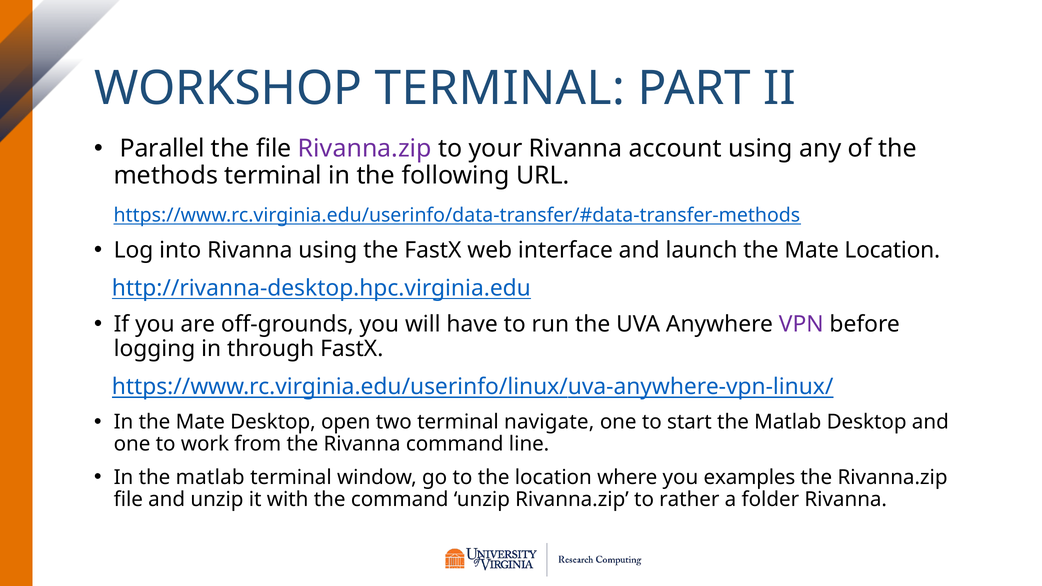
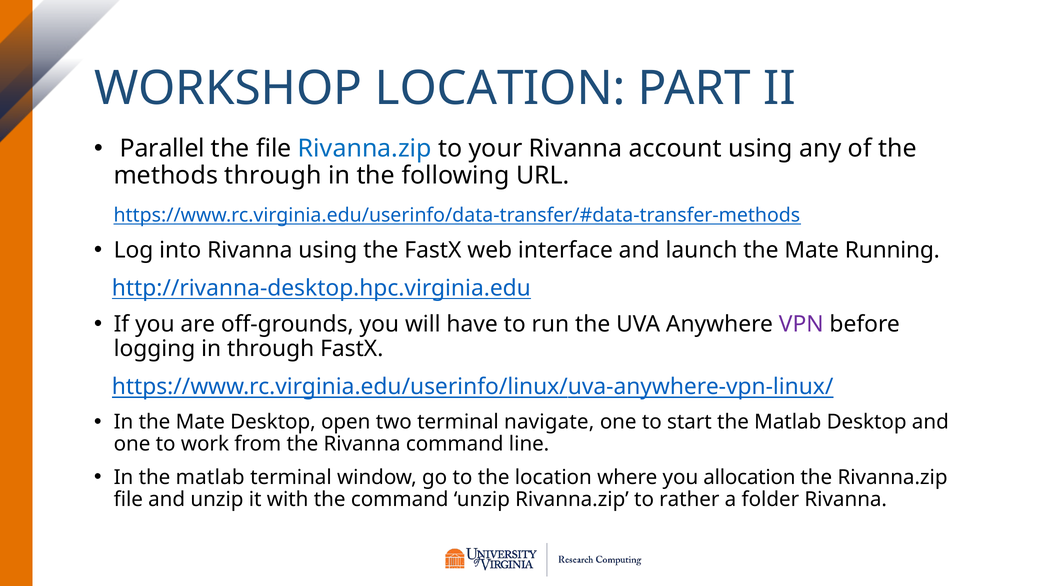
WORKSHOP TERMINAL: TERMINAL -> LOCATION (500, 89)
Rivanna.zip colour: purple -> blue (365, 149)
methods terminal: terminal -> through (273, 176)
Mate Location: Location -> Running (892, 250)
examples: examples -> allocation (749, 477)
